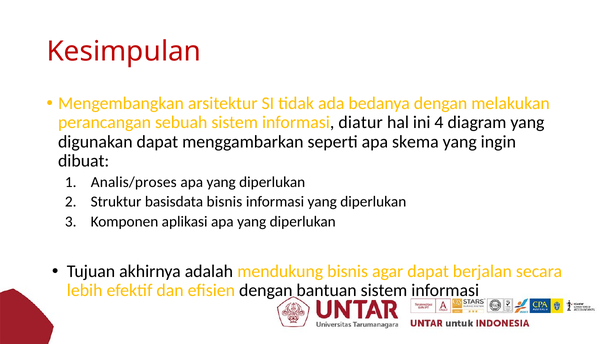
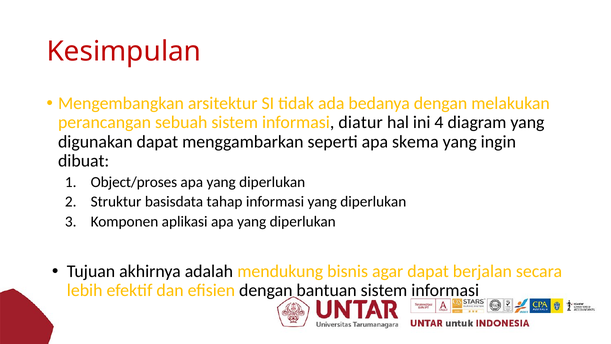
Analis/proses: Analis/proses -> Object/proses (134, 182)
basisdata bisnis: bisnis -> tahap (225, 202)
